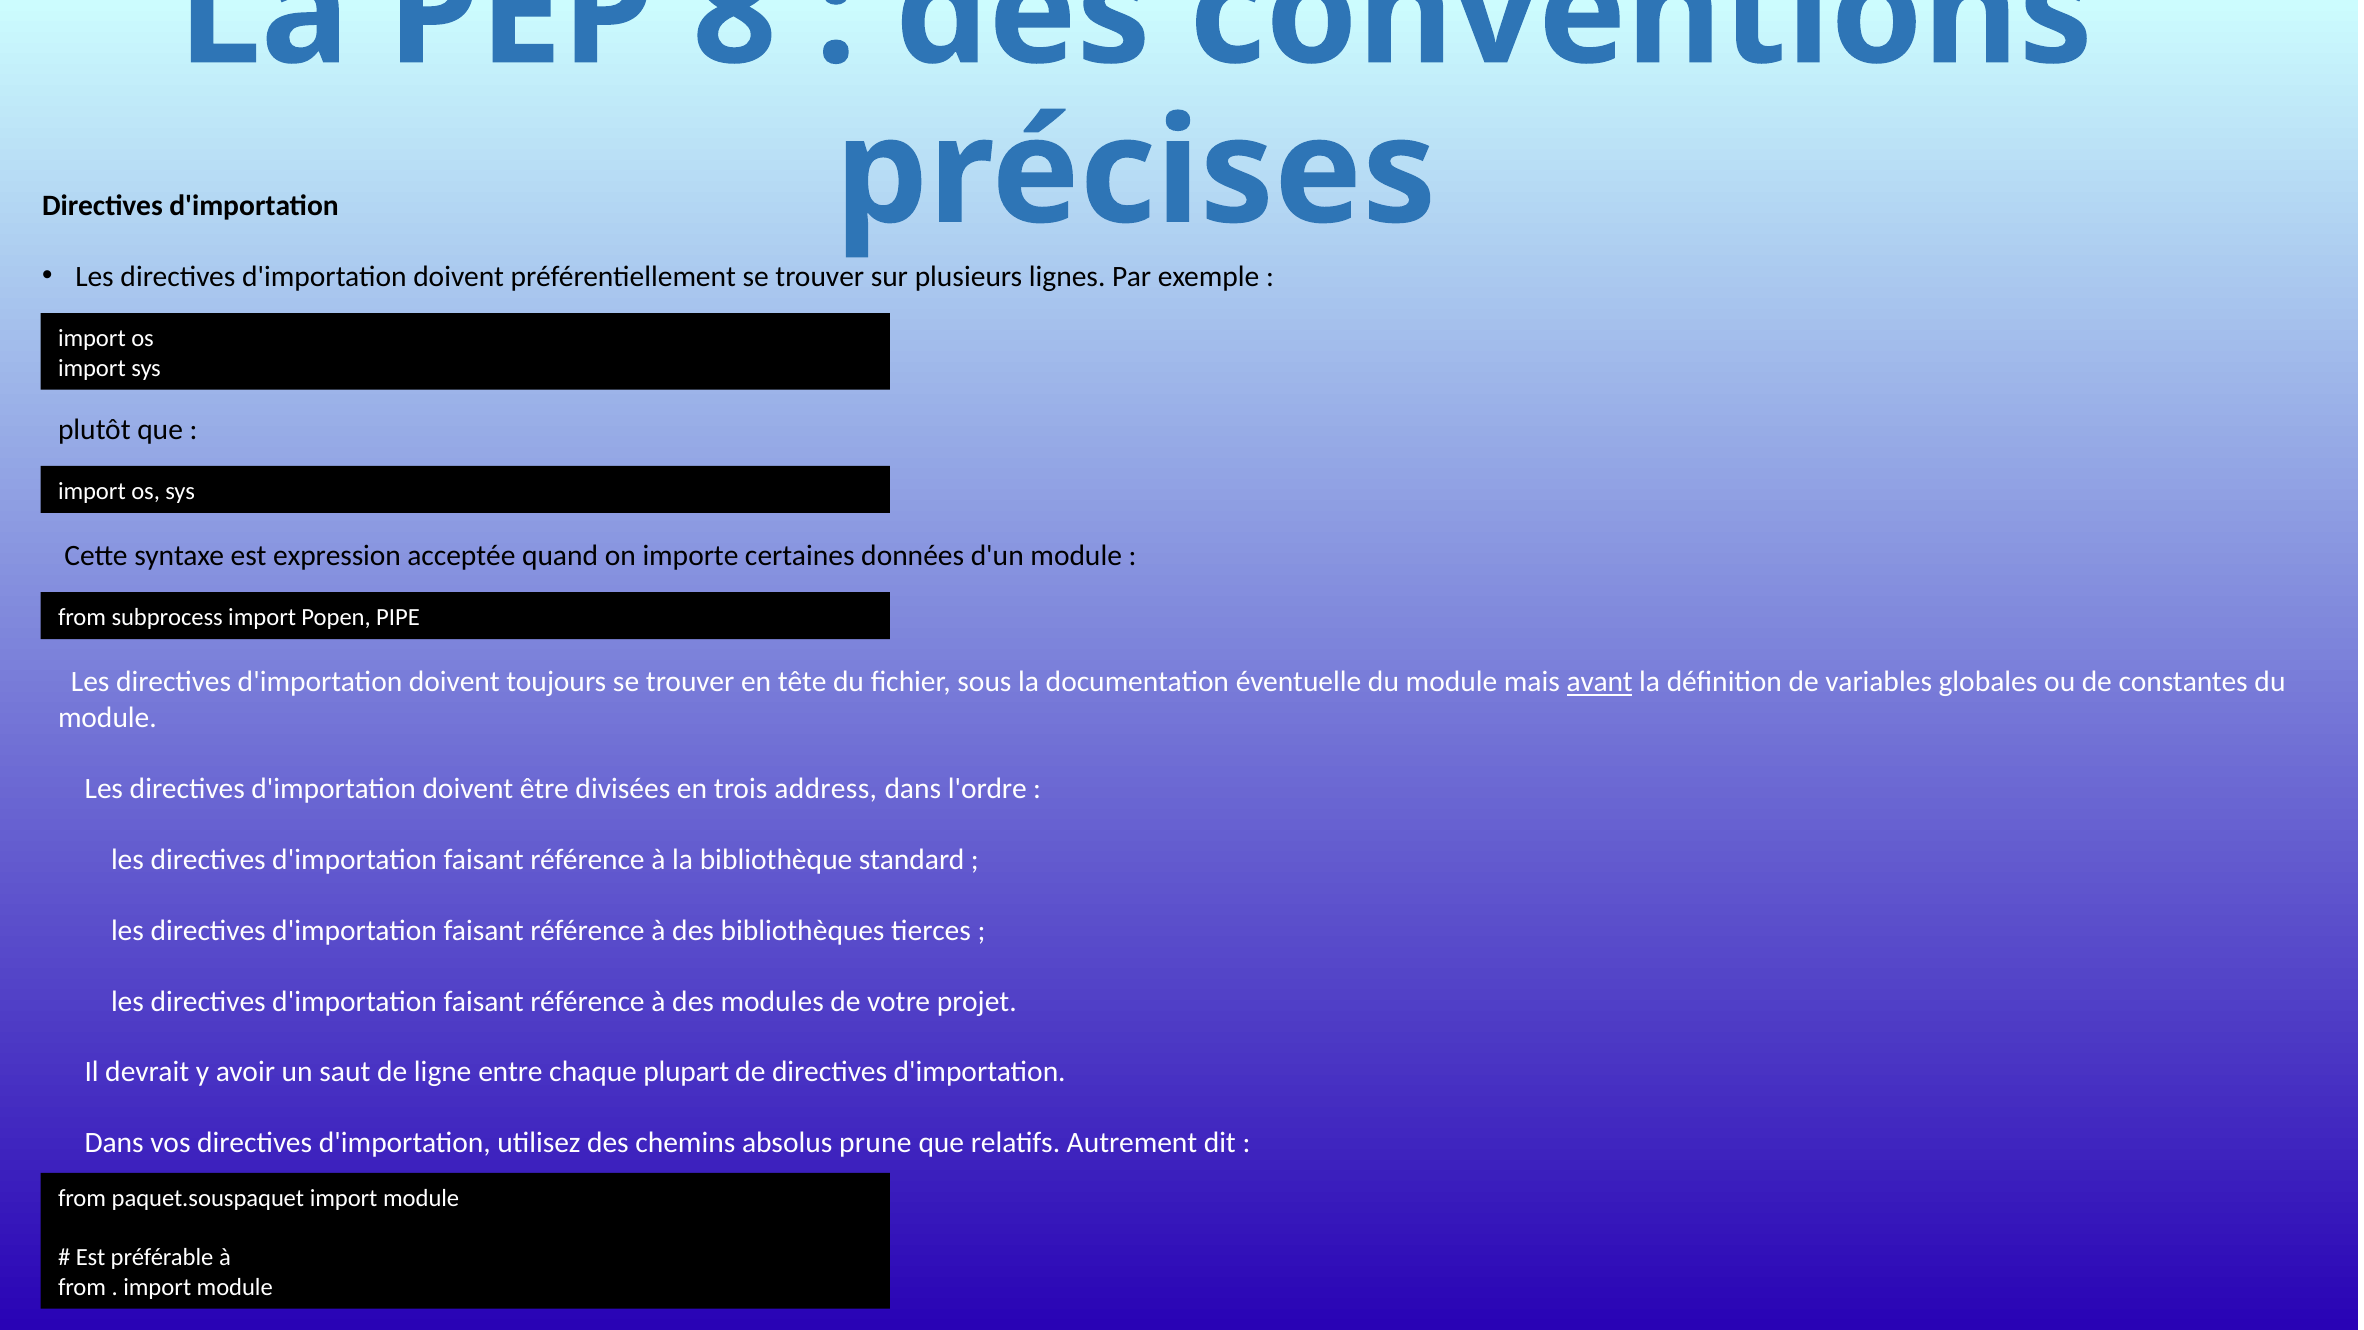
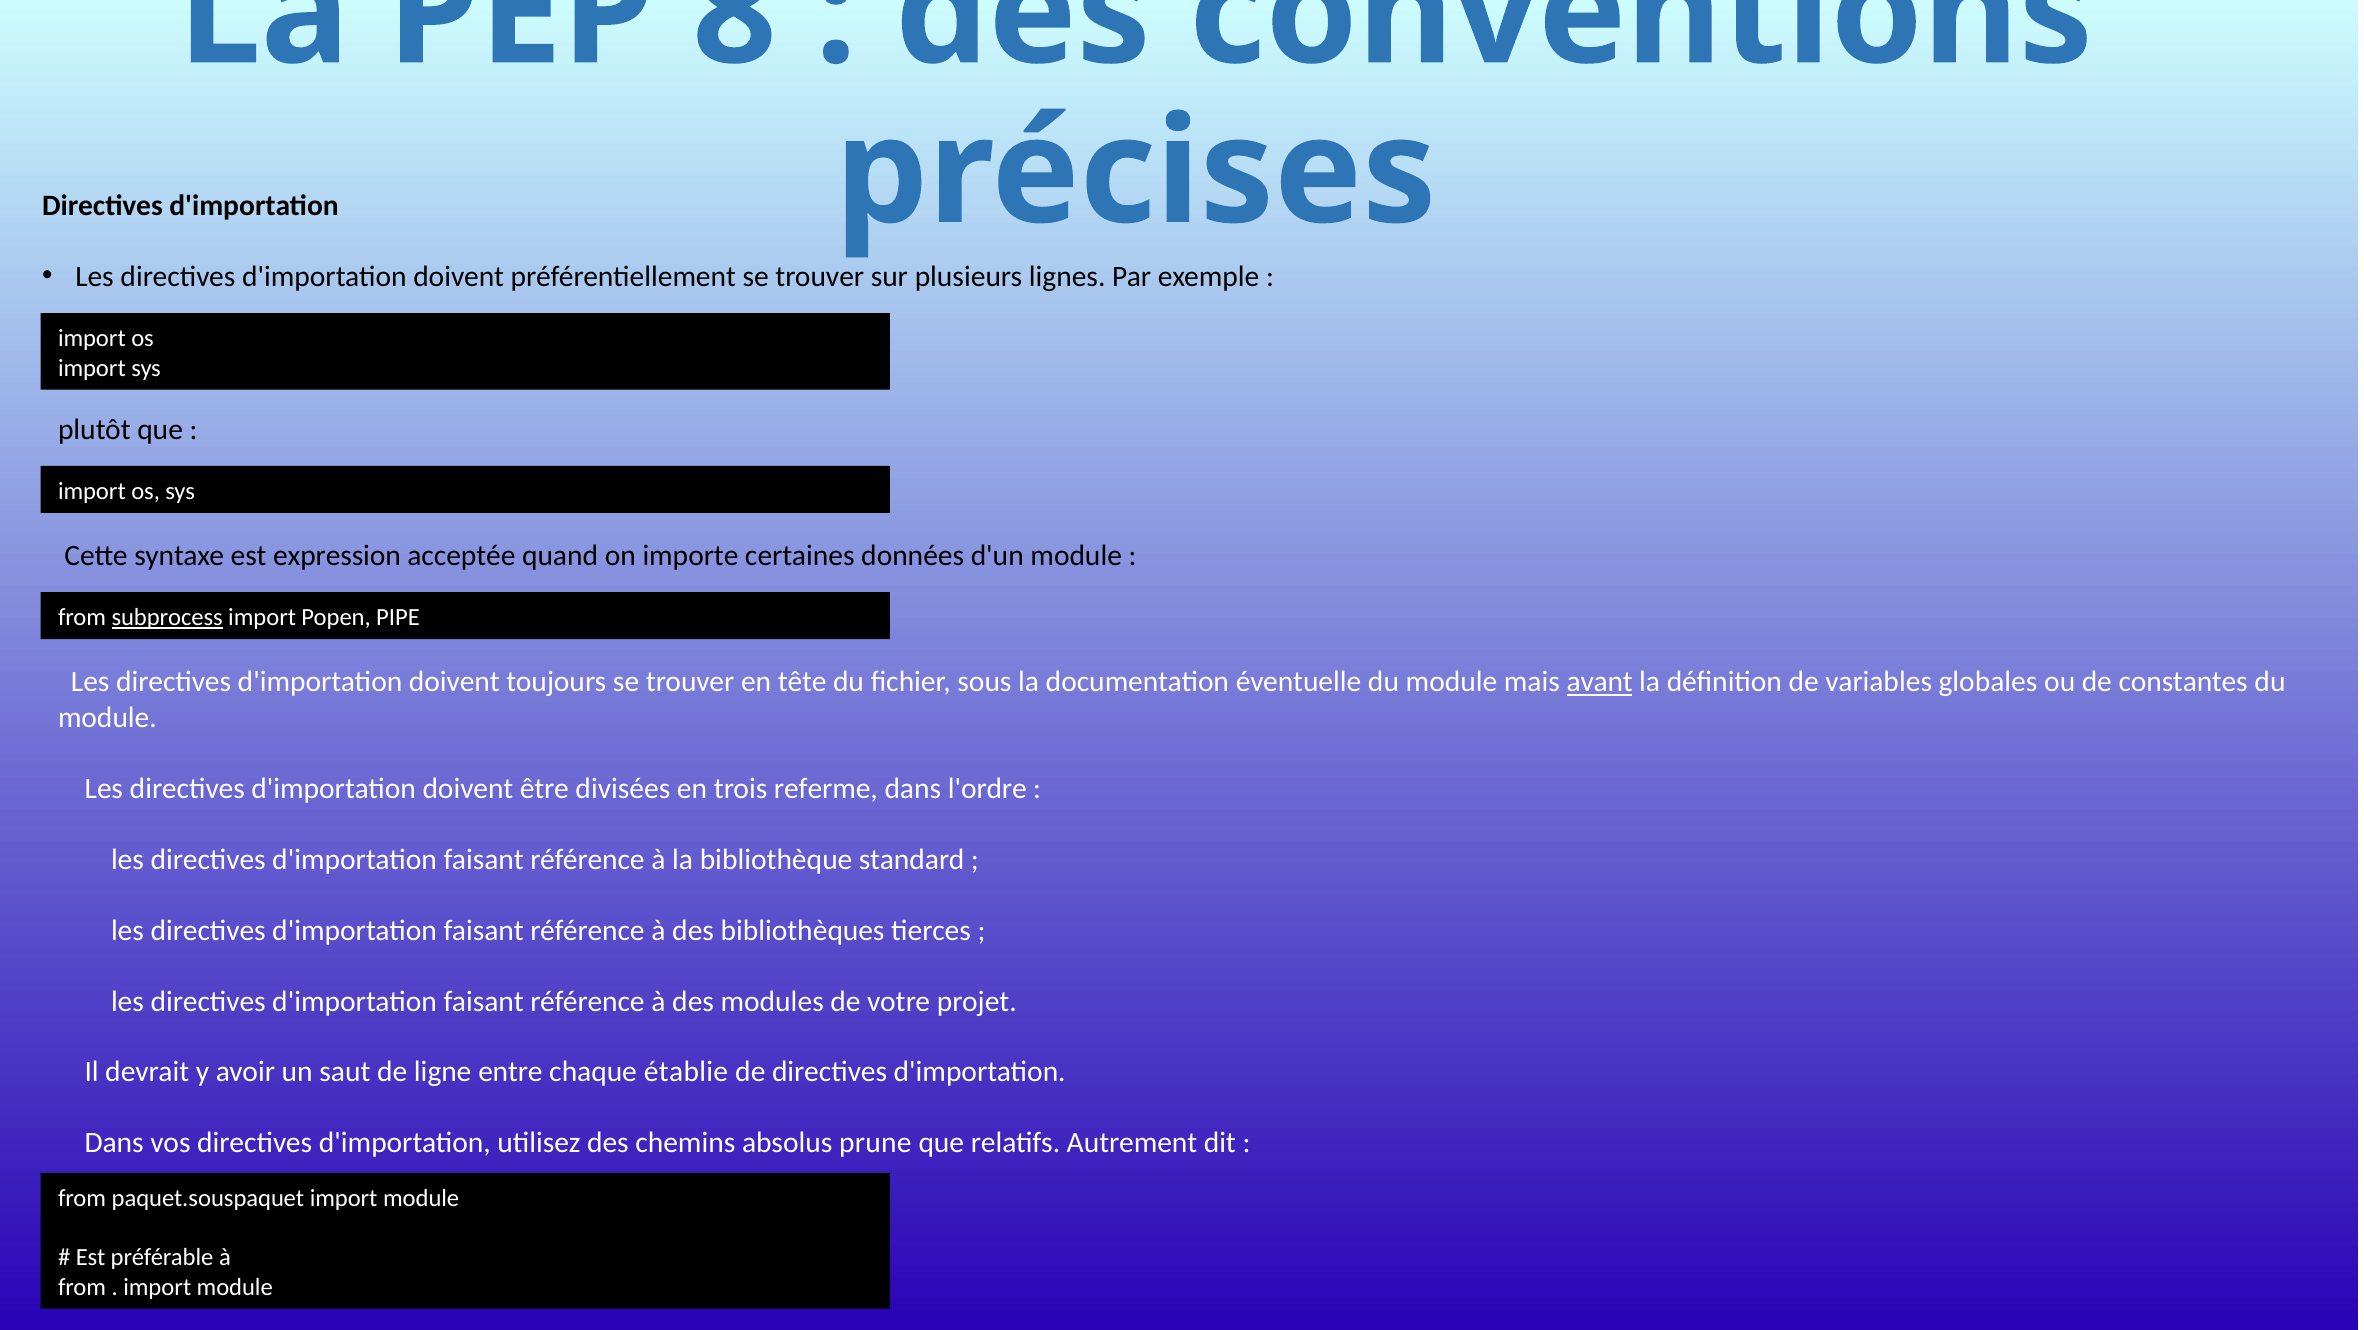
subprocess underline: none -> present (167, 617)
address: address -> referme (826, 788)
plupart: plupart -> établie (686, 1072)
